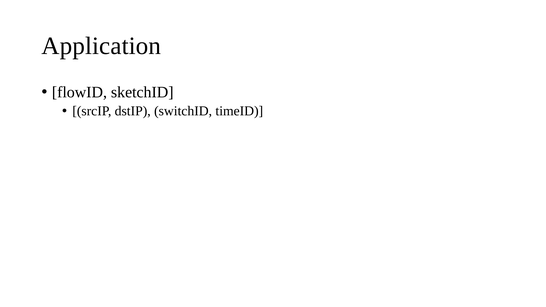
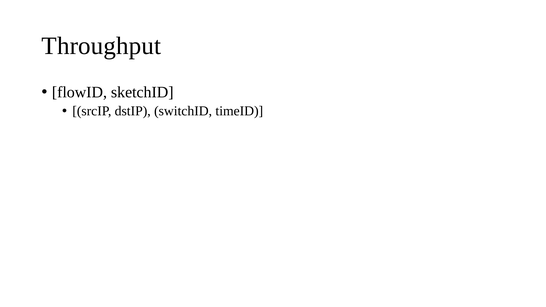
Application: Application -> Throughput (101, 46)
